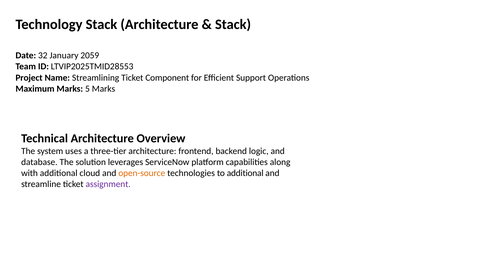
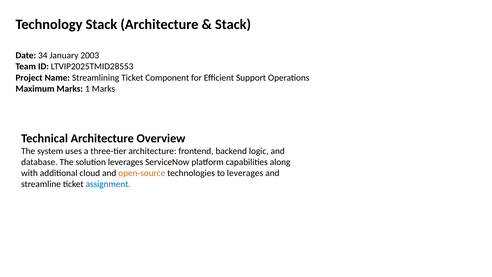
32: 32 -> 34 (43, 55)
2059: 2059 -> 2003 (90, 55)
5: 5 -> 1 (87, 89)
to additional: additional -> leverages (245, 173)
assignment colour: purple -> blue (108, 184)
